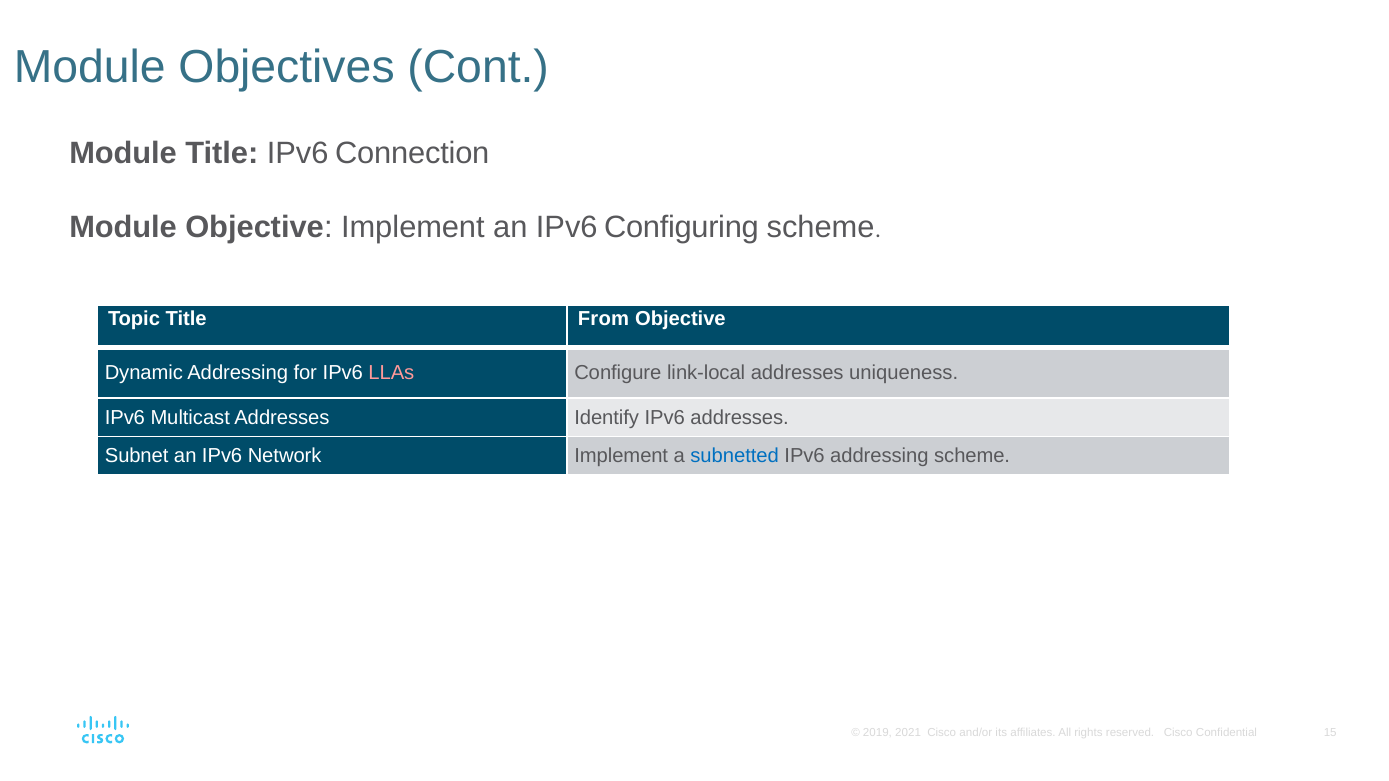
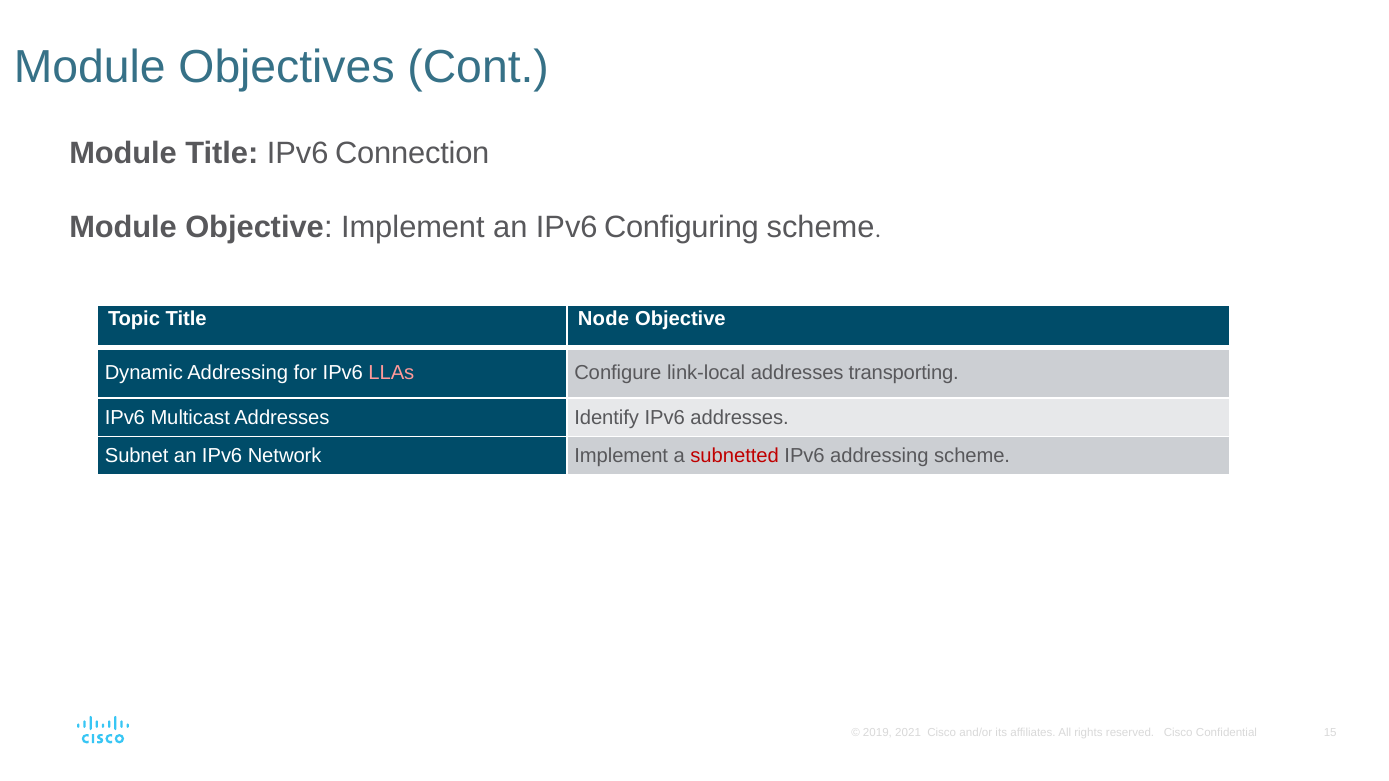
From: From -> Node (603, 319)
uniqueness: uniqueness -> transporting (904, 373)
subnetted colour: blue -> red (735, 456)
